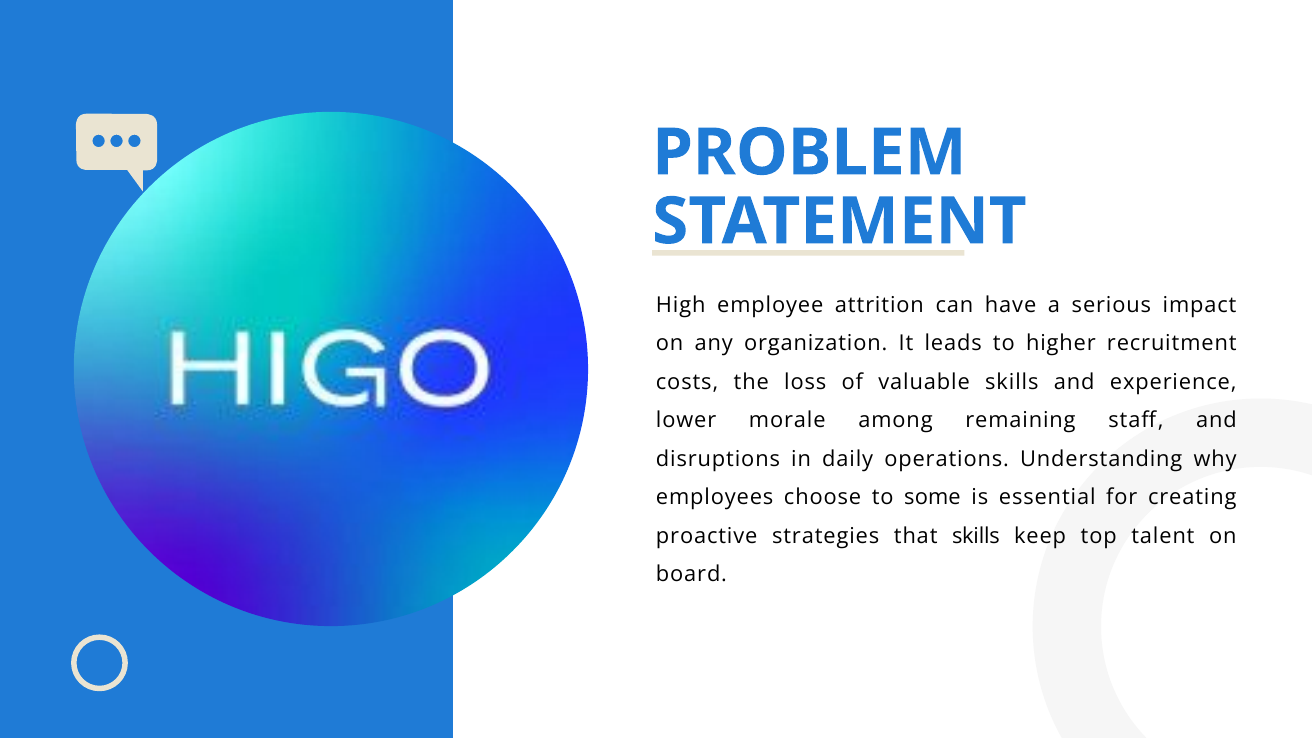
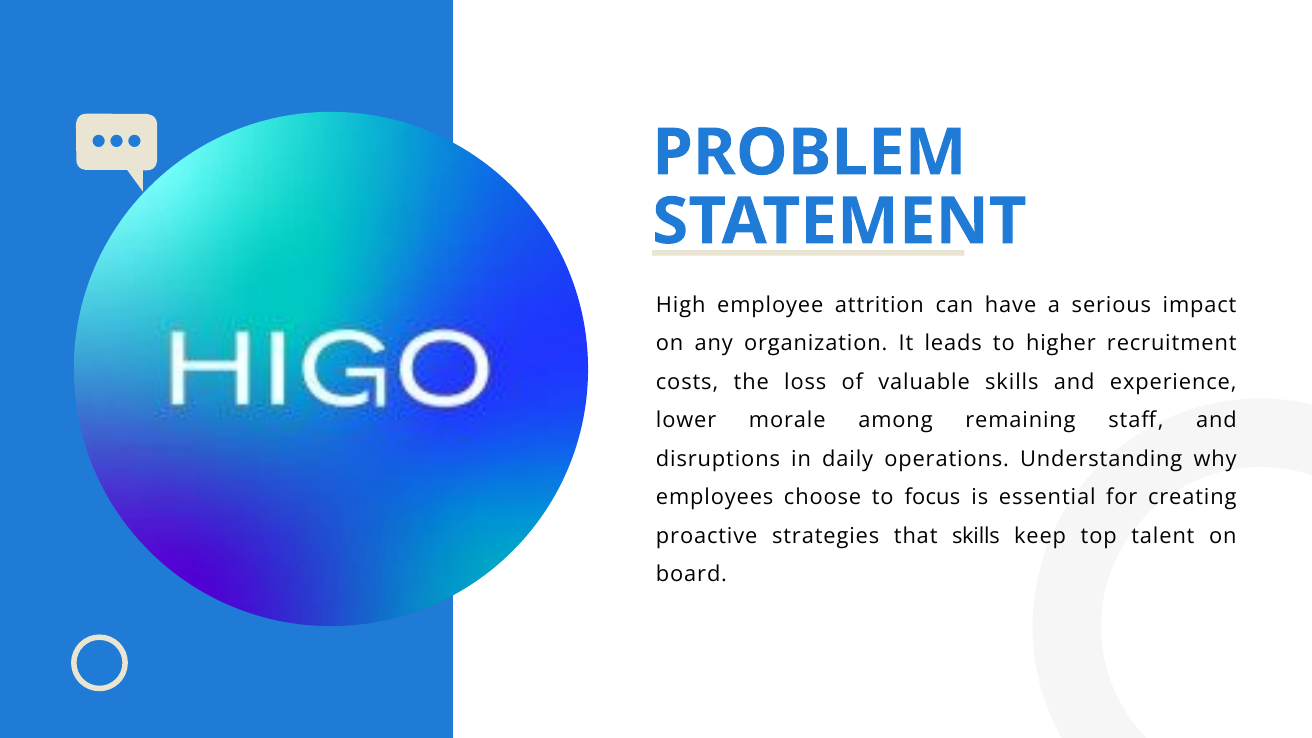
some: some -> focus (932, 498)
